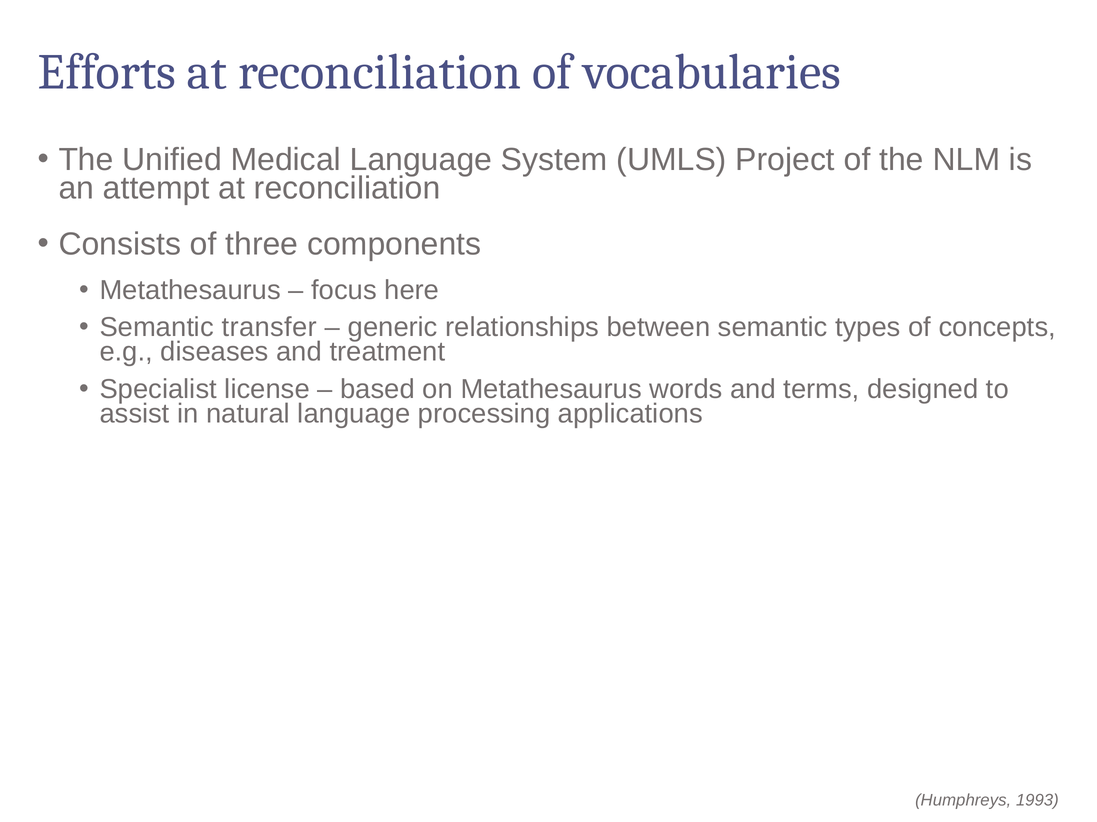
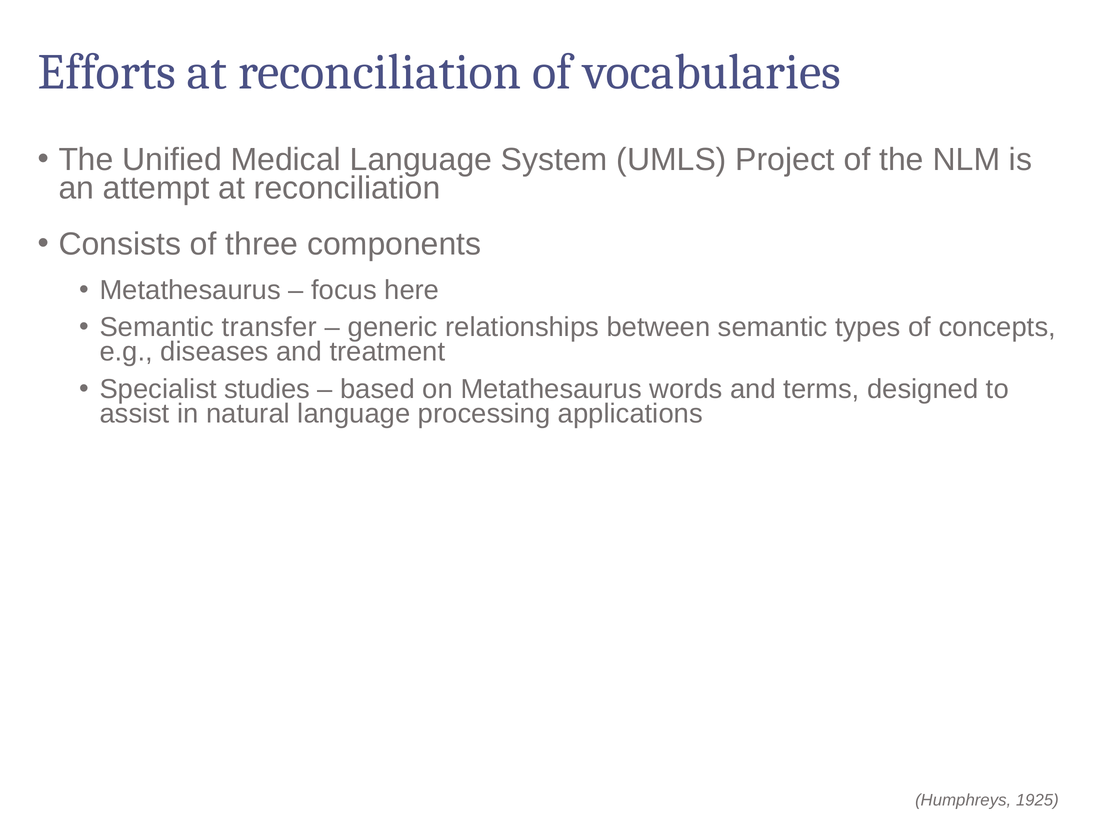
license: license -> studies (267, 389)
1993: 1993 -> 1925 (1037, 801)
